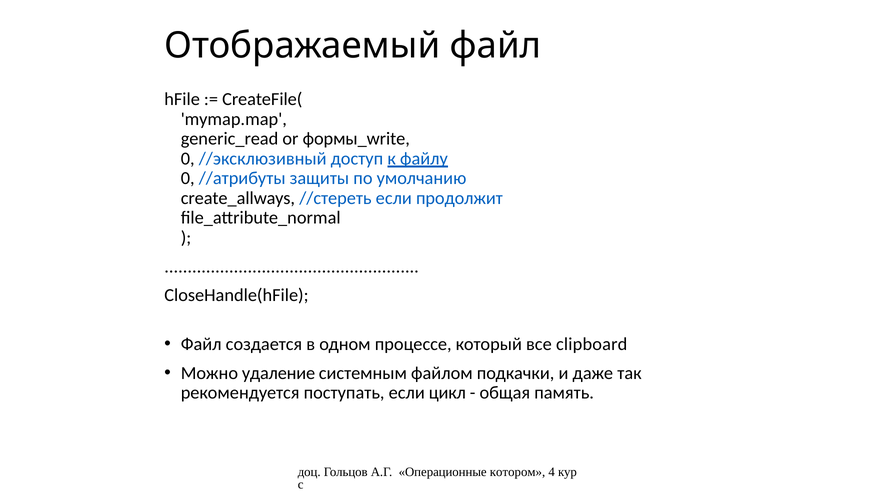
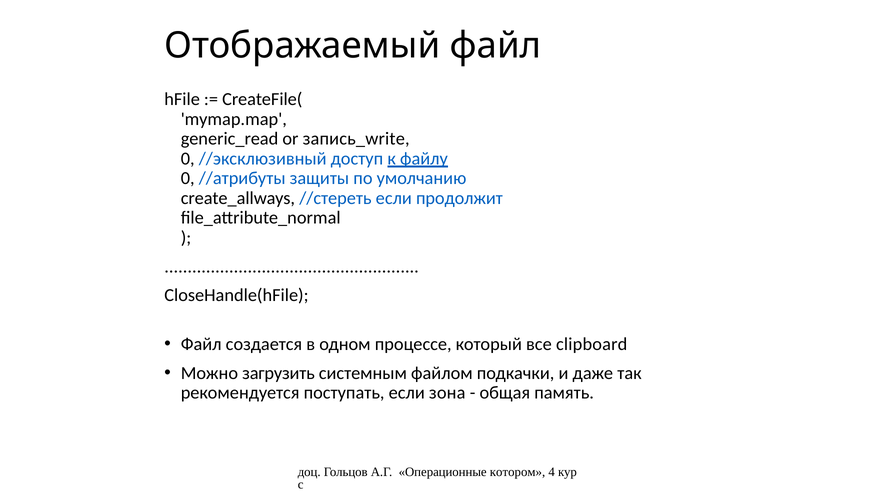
формы_write: формы_write -> запись_write (356, 139)
удаление: удаление -> загрузить (279, 373)
цикл: цикл -> зона (447, 393)
